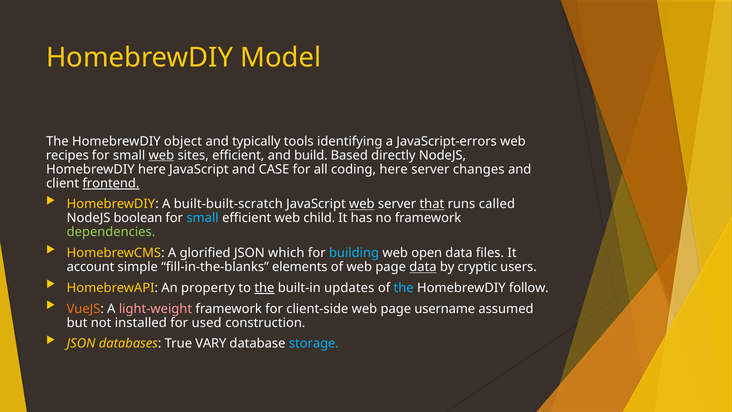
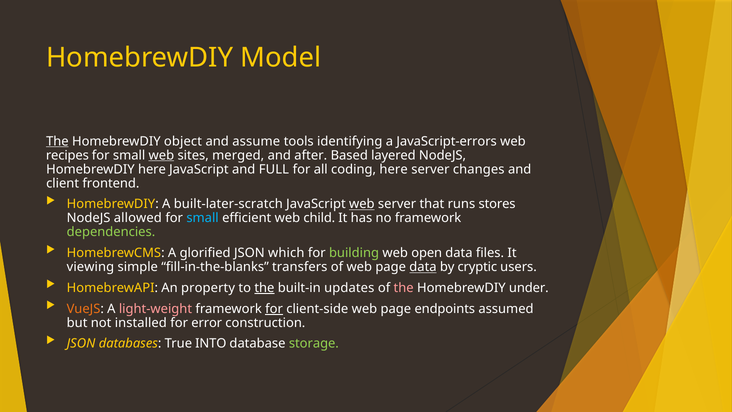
The underline: none -> present (57, 141)
typically: typically -> assume (256, 141)
sites efficient: efficient -> merged (238, 155)
build: build -> after (311, 155)
directly: directly -> layered (393, 155)
CASE: CASE -> FULL (274, 169)
frontend underline: present -> none (111, 183)
built-built-scratch: built-built-scratch -> built-later-scratch (228, 204)
that underline: present -> none (432, 204)
called: called -> stores (497, 204)
boolean: boolean -> allowed (138, 218)
building colour: light blue -> light green (354, 253)
account: account -> viewing (90, 267)
elements: elements -> transfers (300, 267)
the colour: light blue -> pink (404, 288)
follow: follow -> under (529, 288)
for underline: none -> present (274, 309)
username: username -> endpoints (445, 309)
used: used -> error (207, 323)
VARY: VARY -> INTO (211, 343)
storage colour: light blue -> light green (314, 343)
